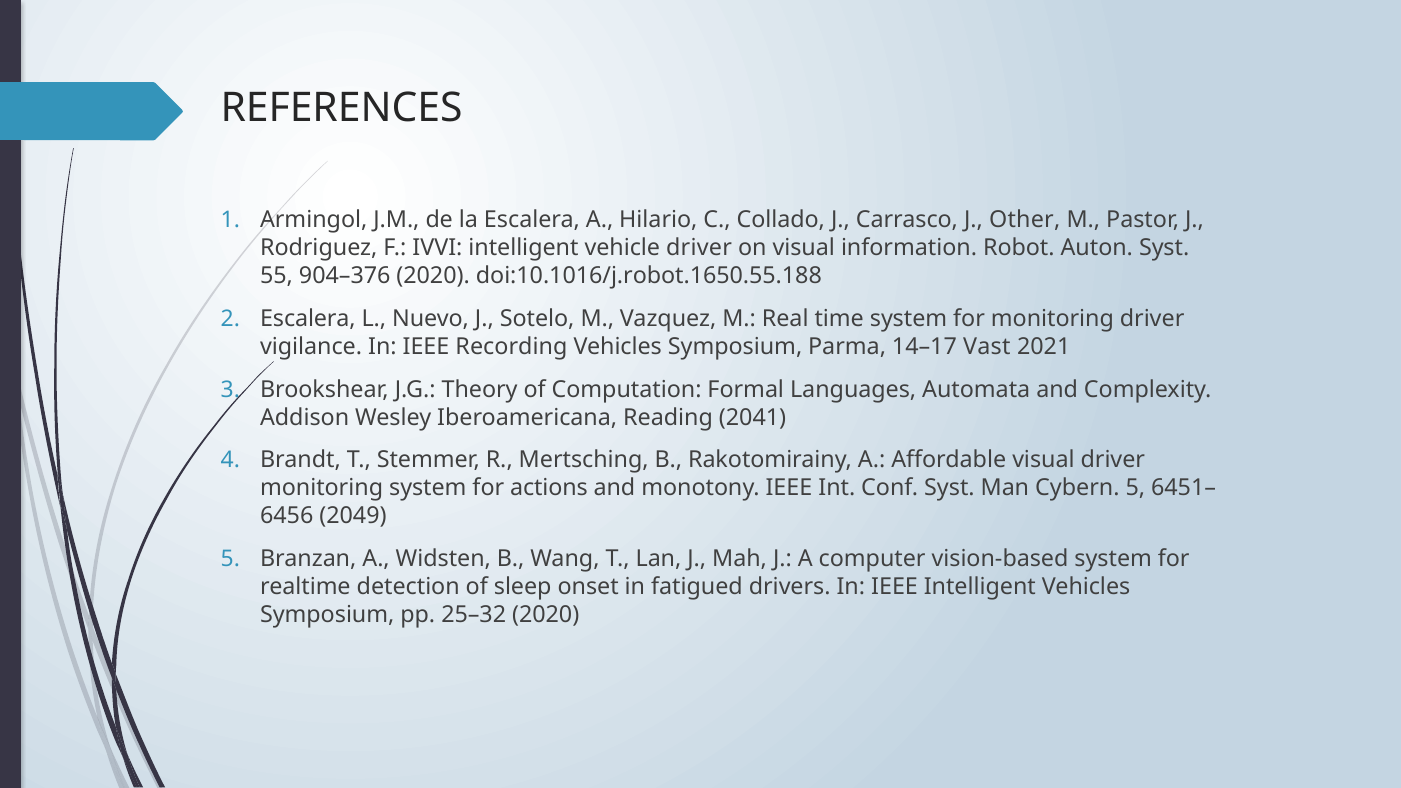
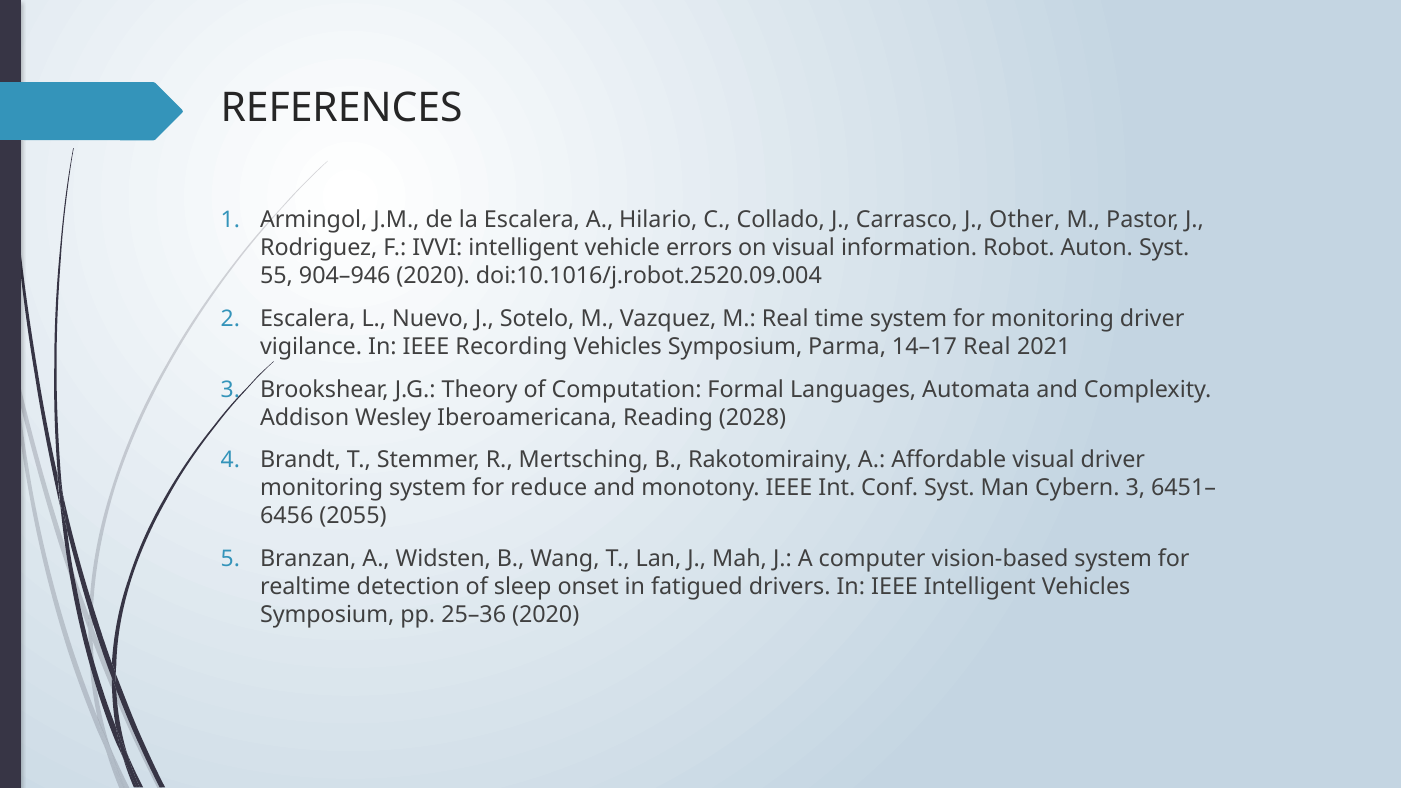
vehicle driver: driver -> errors (699, 248)
904–376: 904–376 -> 904–946 (345, 276)
doi:10.1016/j.robot.1650.55.188: doi:10.1016/j.robot.1650.55.188 -> doi:10.1016/j.robot.2520.09.004 (649, 276)
14–17 Vast: Vast -> Real (987, 347)
2041: 2041 -> 2028 (753, 417)
actions: actions -> reduce (549, 488)
Cybern 5: 5 -> 3 (1135, 488)
2049: 2049 -> 2055 (353, 516)
25–32: 25–32 -> 25–36 (474, 615)
